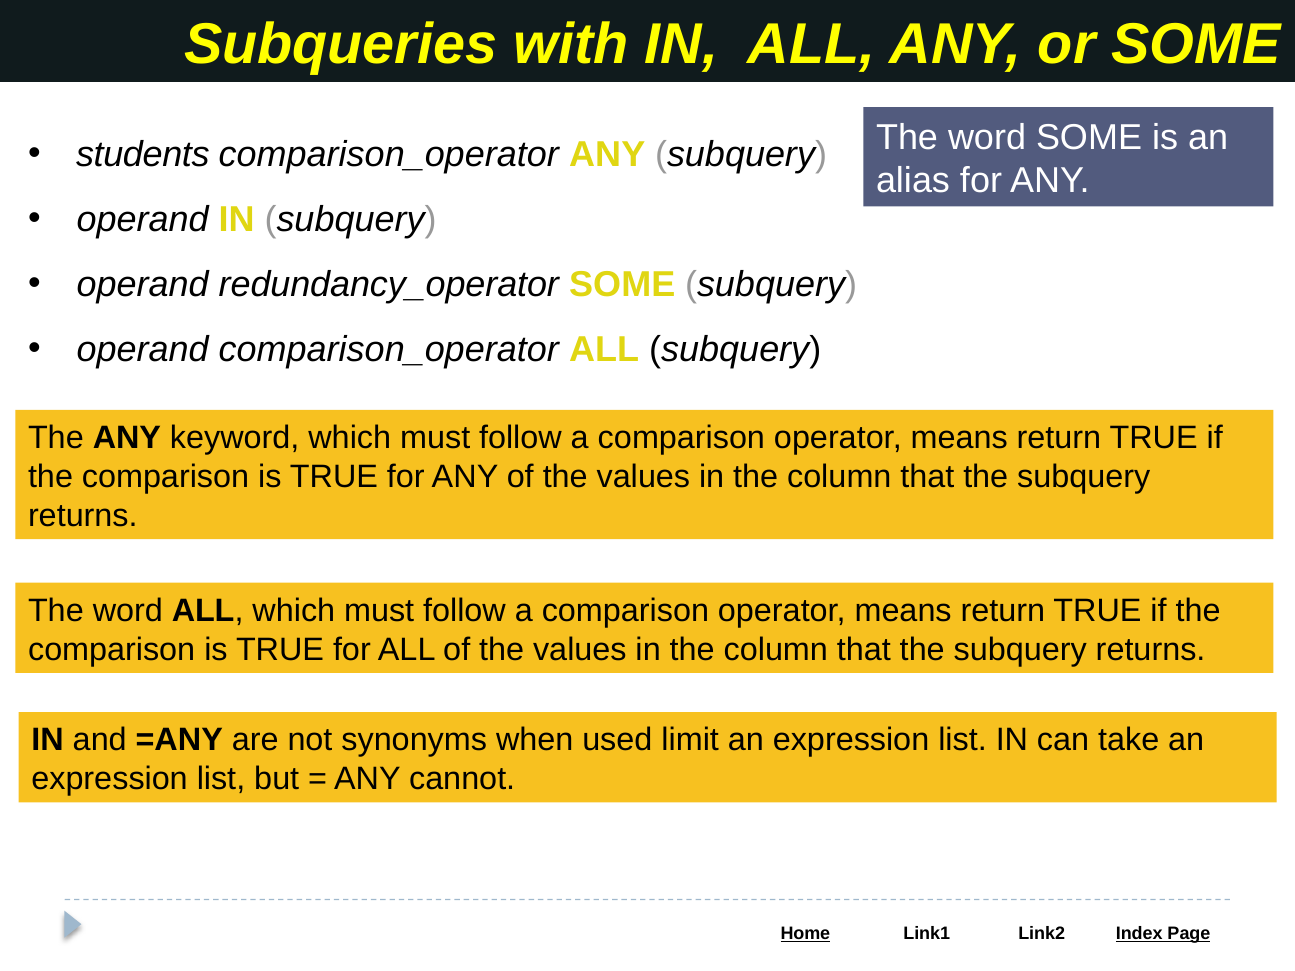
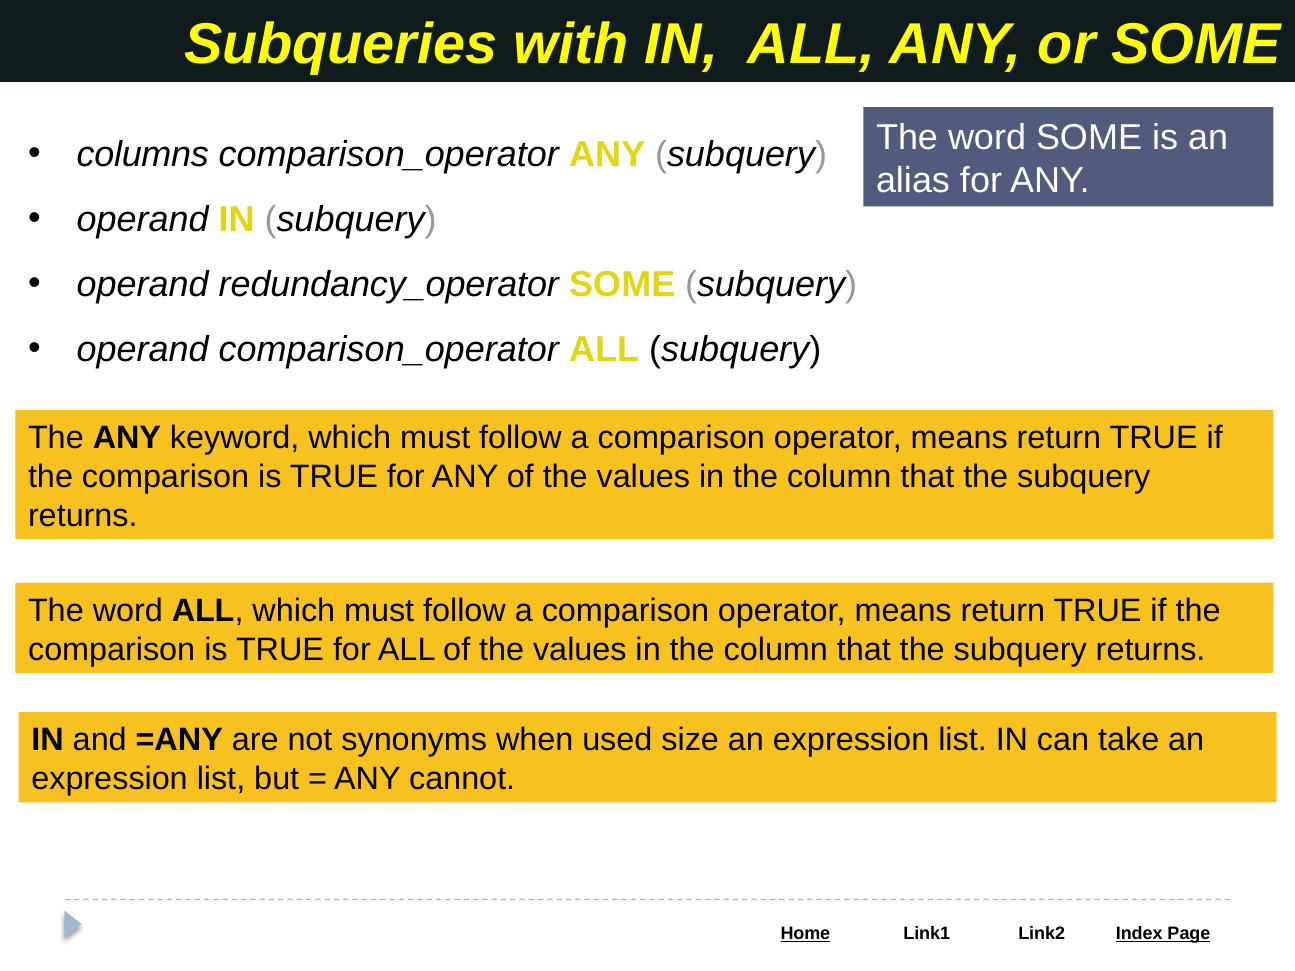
students: students -> columns (143, 155)
limit: limit -> size (690, 740)
